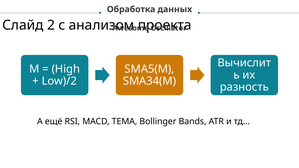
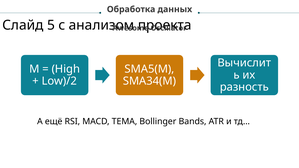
2: 2 -> 5 (51, 25)
